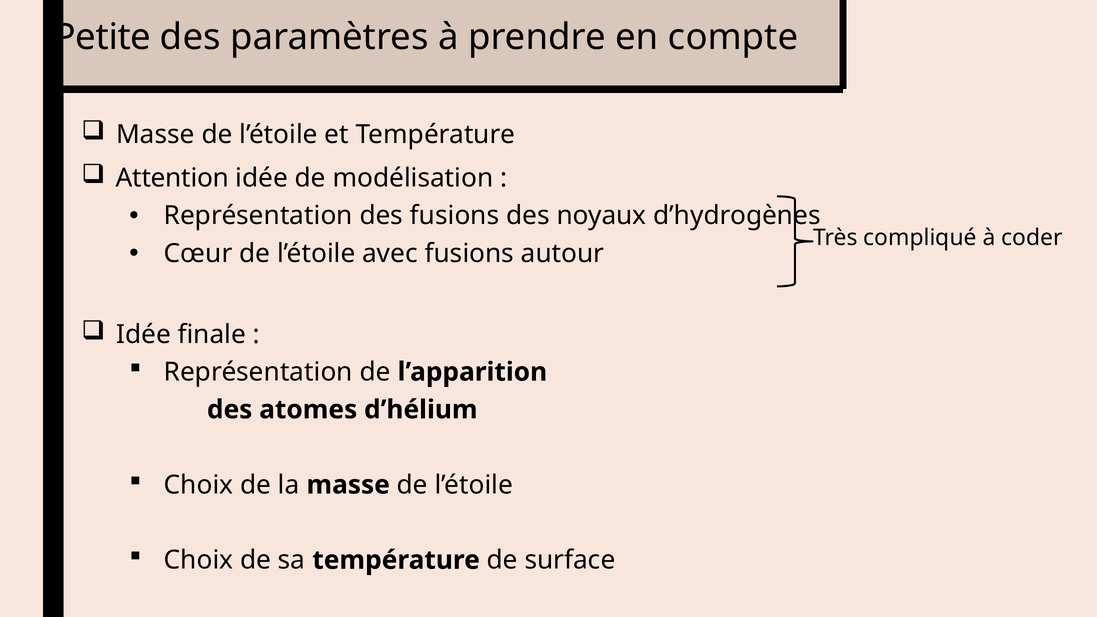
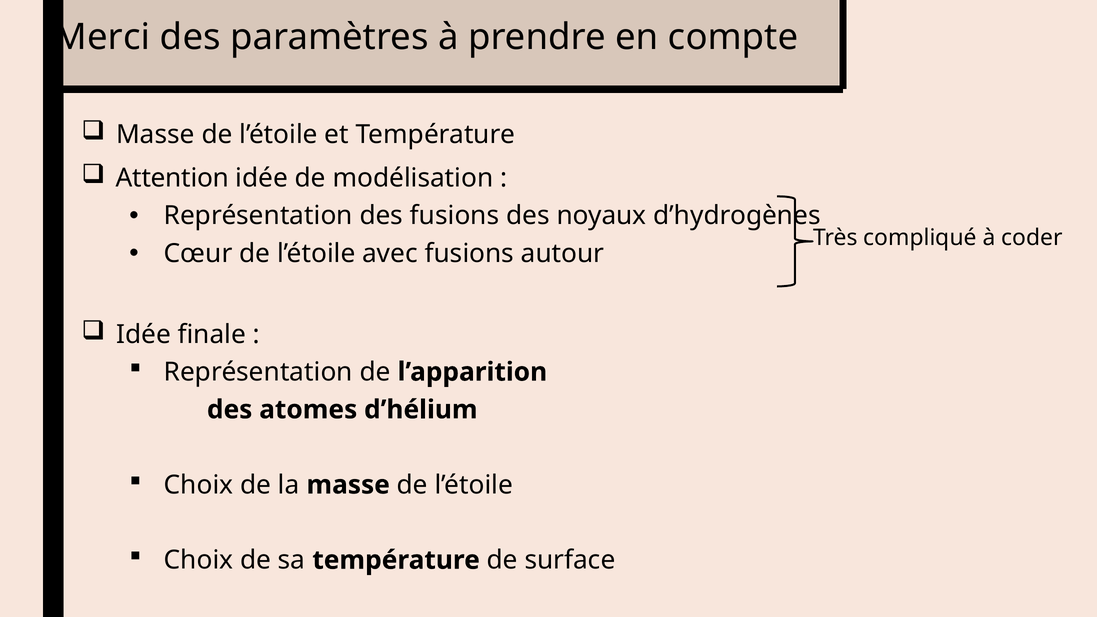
Petite: Petite -> Merci (102, 37)
